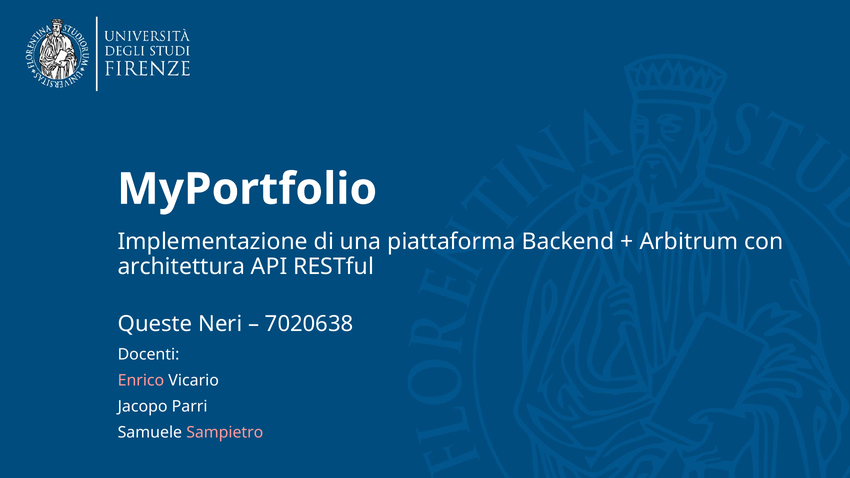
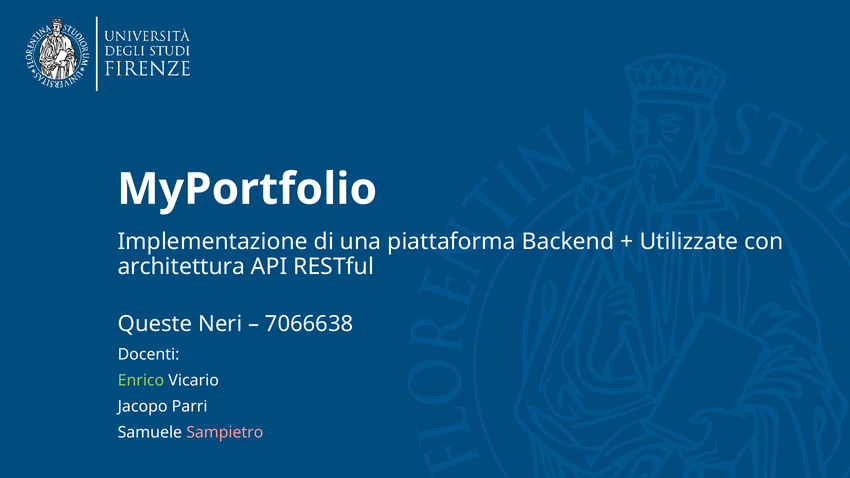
Arbitrum: Arbitrum -> Utilizzate (689, 242)
7020638: 7020638 -> 7066638 (309, 324)
Enrico colour: pink -> light green (141, 380)
